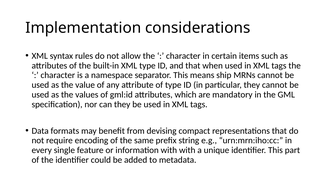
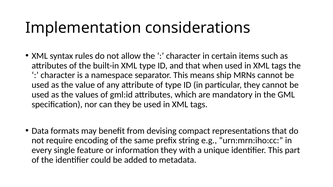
information with: with -> they (169, 150)
